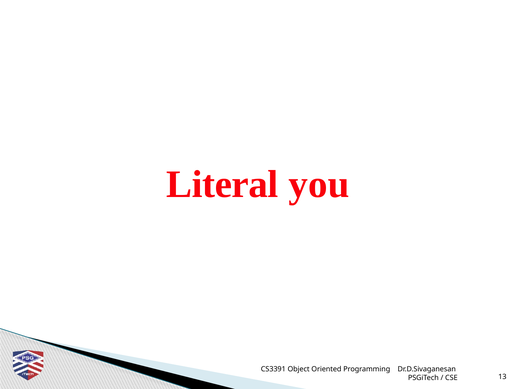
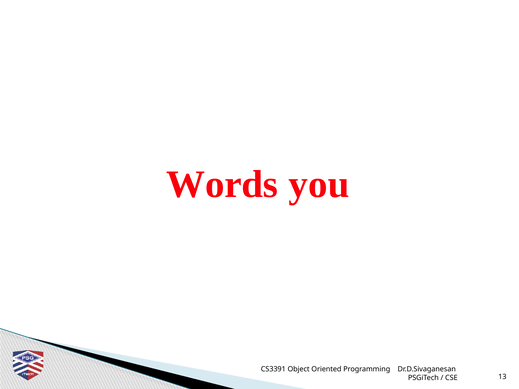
Literal: Literal -> Words (222, 184)
